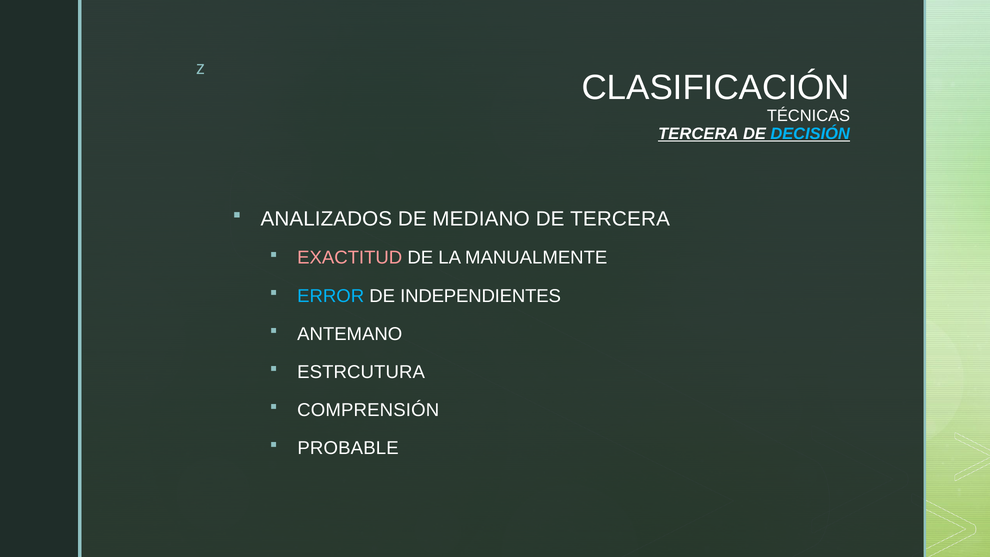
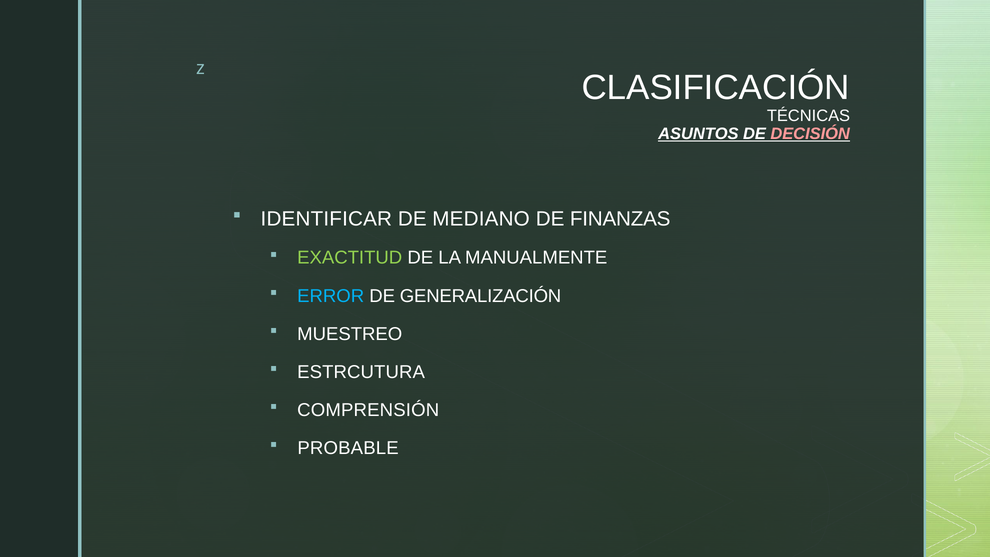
TERCERA: TERCERA -> ASUNTOS (698, 134)
DECISIÓN colour: light blue -> pink (810, 134)
ANALIZADOS: ANALIZADOS -> IDENTIFICAR (326, 219)
DE TERCERA: TERCERA -> FINANZAS (620, 219)
EXACTITUD colour: pink -> light green (350, 258)
INDEPENDIENTES: INDEPENDIENTES -> GENERALIZACIÓN (481, 296)
ANTEMANO: ANTEMANO -> MUESTREO (350, 334)
